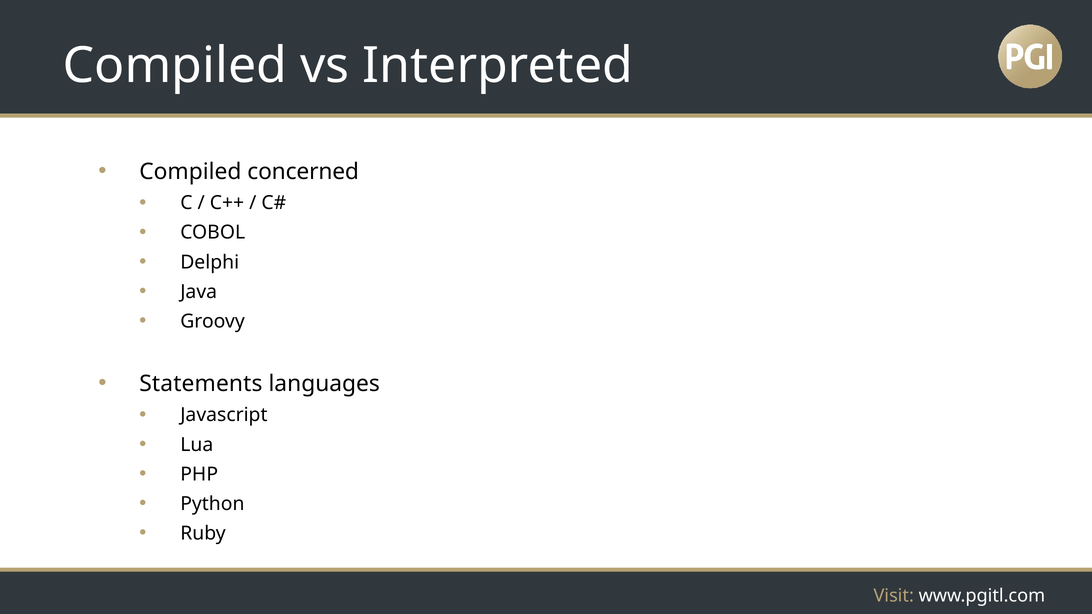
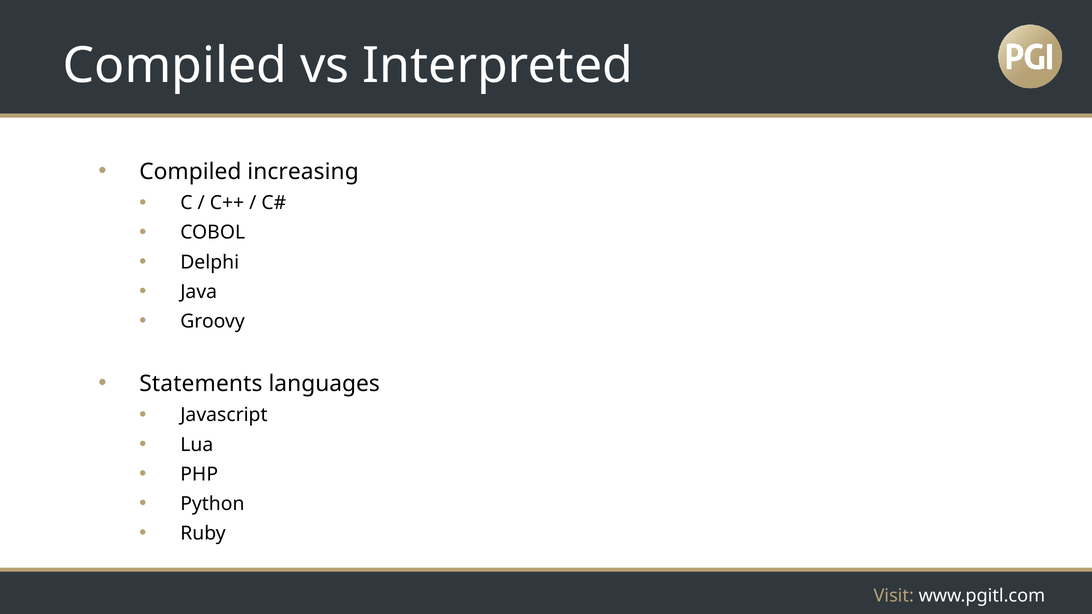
concerned: concerned -> increasing (303, 172)
